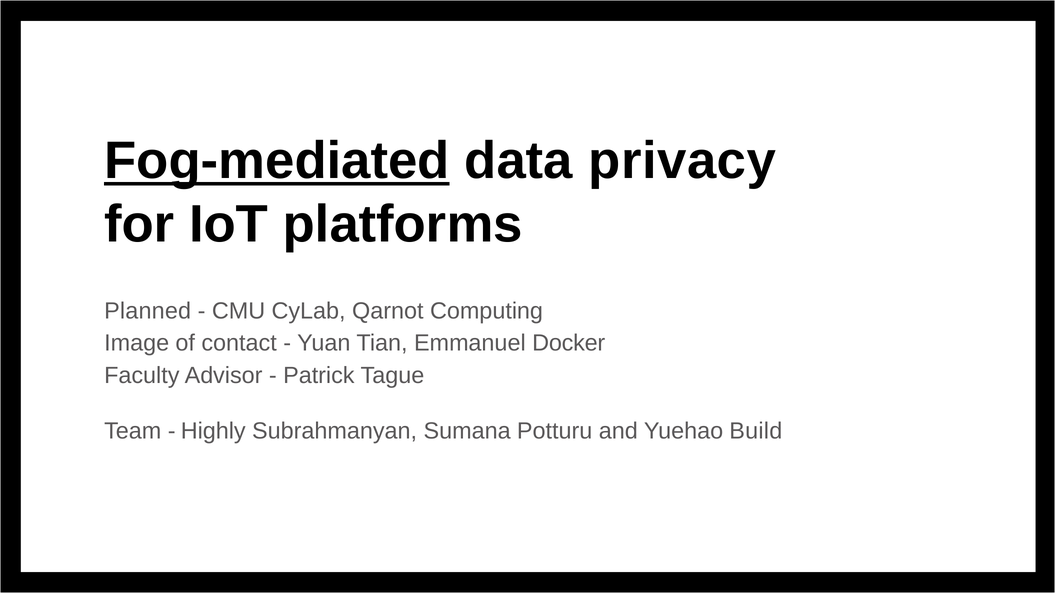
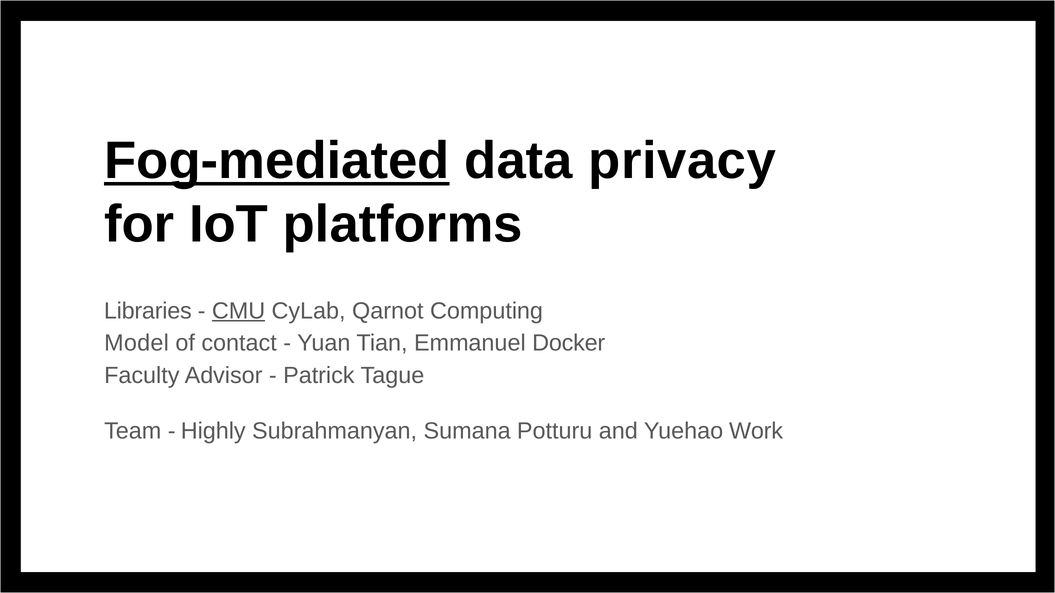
Planned: Planned -> Libraries (148, 311)
CMU underline: none -> present (239, 311)
Image: Image -> Model (137, 343)
Build: Build -> Work (756, 431)
